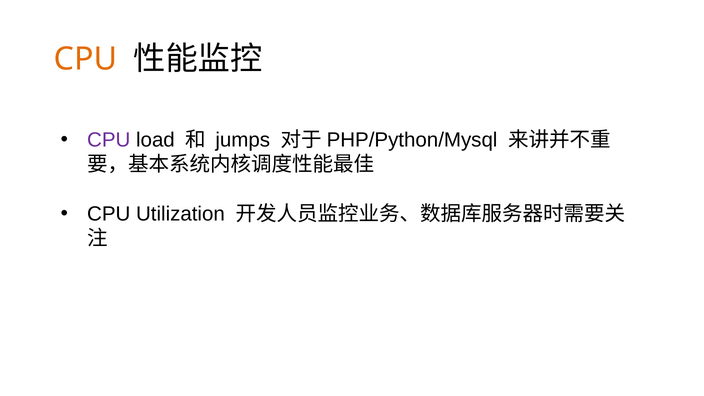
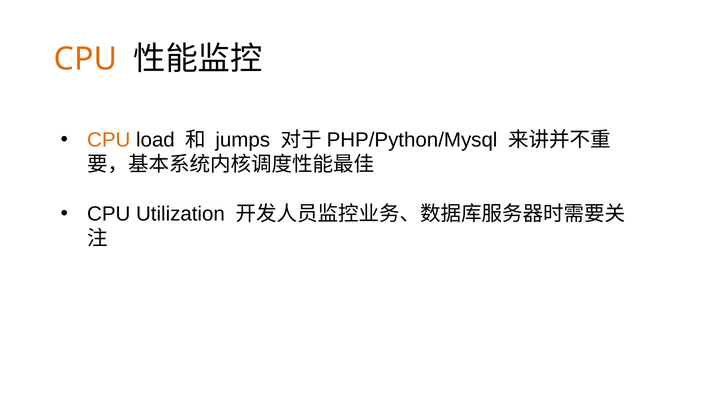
CPU colour: purple -> orange (109, 140)
